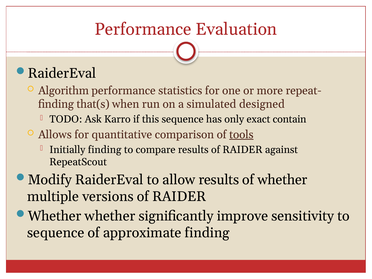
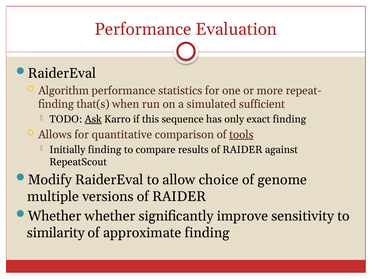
designed: designed -> sufficient (262, 104)
Ask underline: none -> present (93, 119)
exact contain: contain -> finding (289, 119)
allow results: results -> choice (219, 180)
of whether: whether -> genome (282, 180)
sequence: sequence -> similarity (56, 233)
